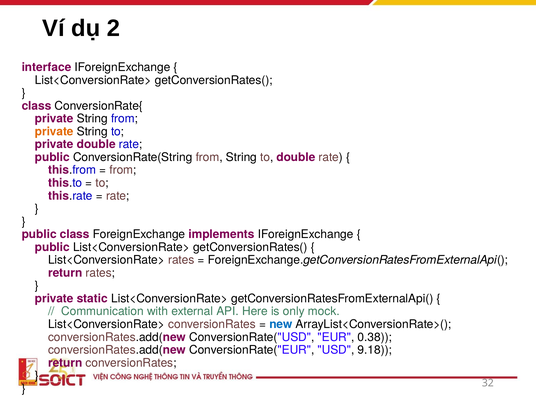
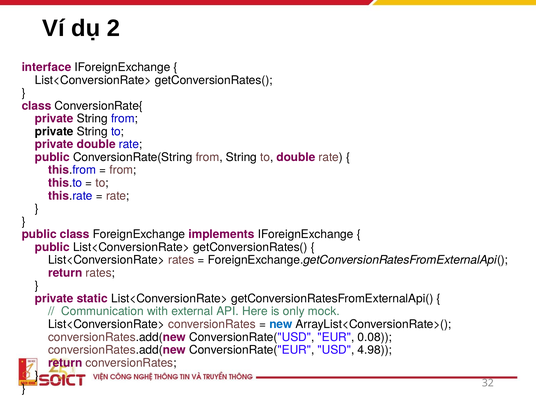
private colour: orange -> black (54, 131)
0.38: 0.38 -> 0.08 (375, 337)
9.18: 9.18 -> 4.98 (375, 350)
